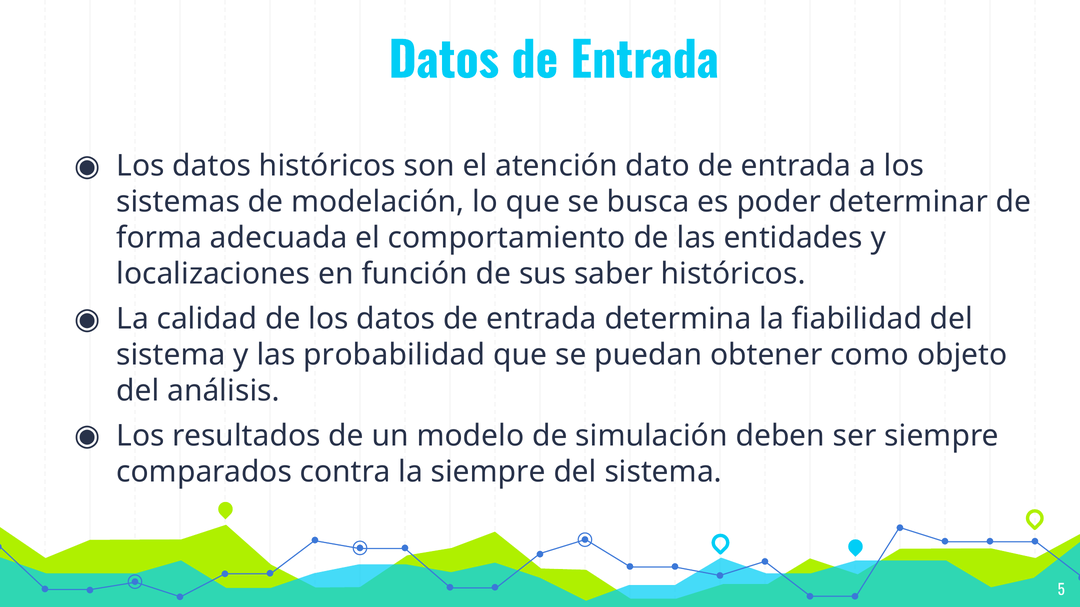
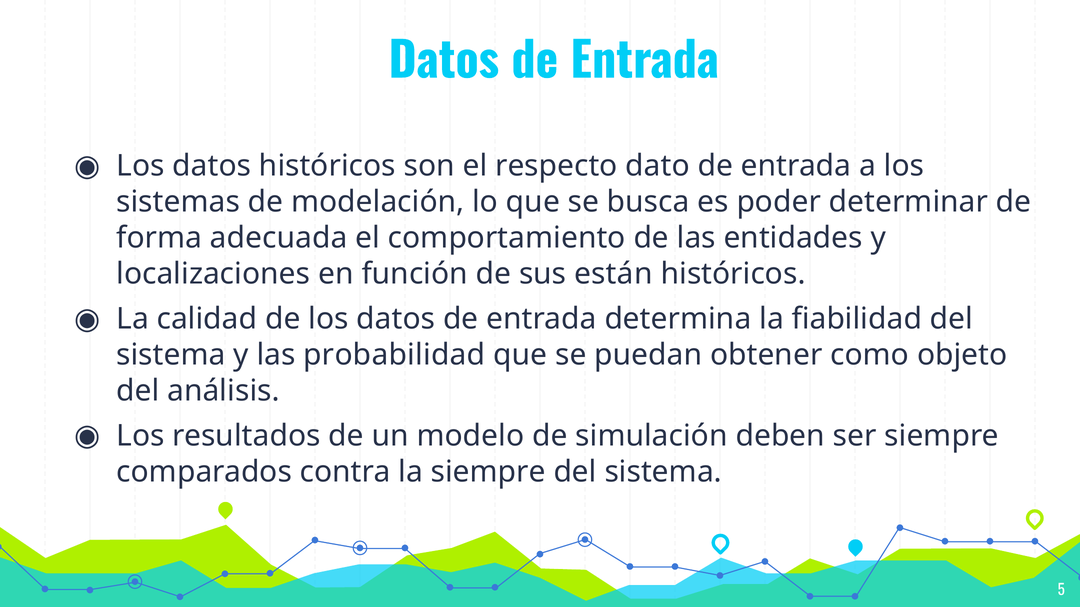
atención: atención -> respecto (556, 166)
saber: saber -> están (613, 274)
